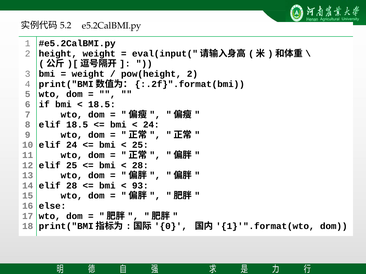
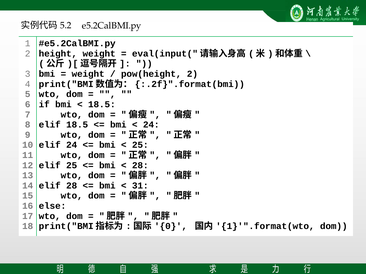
93: 93 -> 31 (140, 186)
